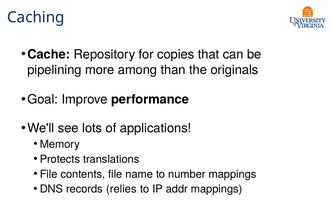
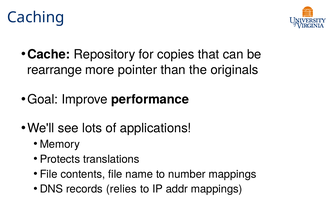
pipelining: pipelining -> rearrange (55, 70)
among: among -> pointer (138, 70)
